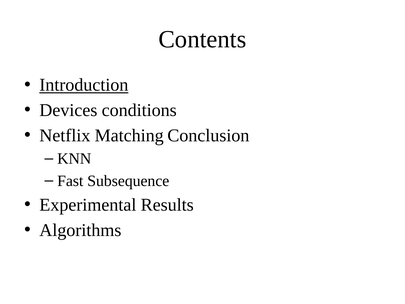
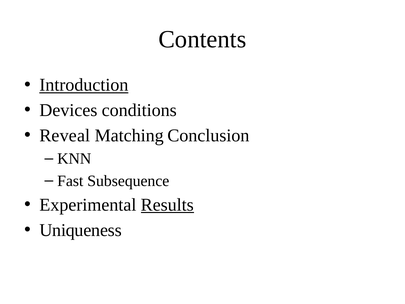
Netflix: Netflix -> Reveal (65, 135)
Results underline: none -> present (167, 205)
Algorithms: Algorithms -> Uniqueness (81, 230)
